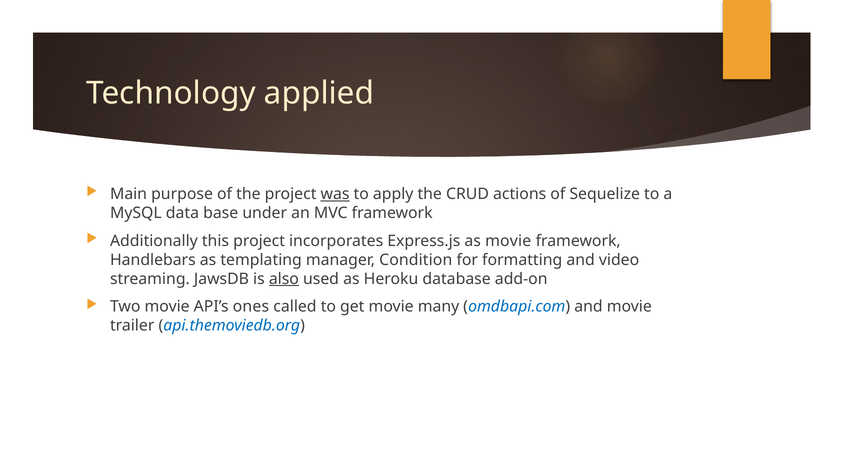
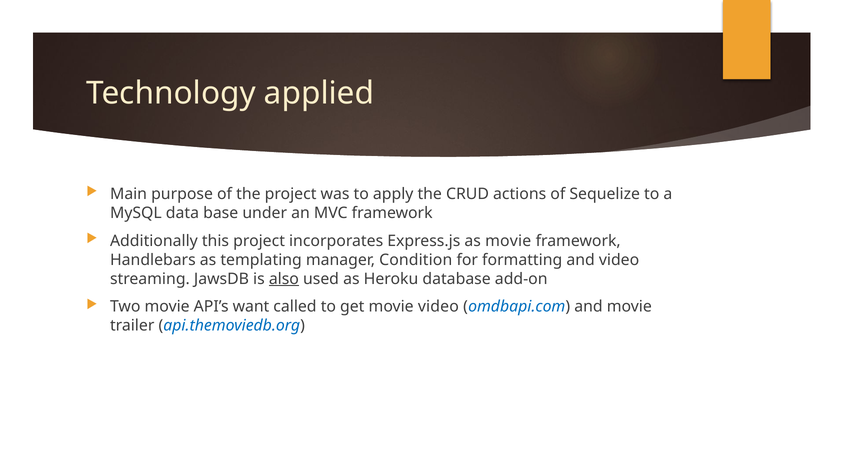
was underline: present -> none (335, 194)
ones: ones -> want (251, 307)
movie many: many -> video (438, 307)
